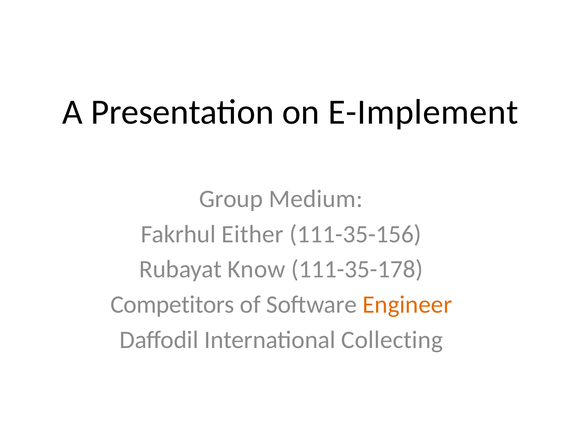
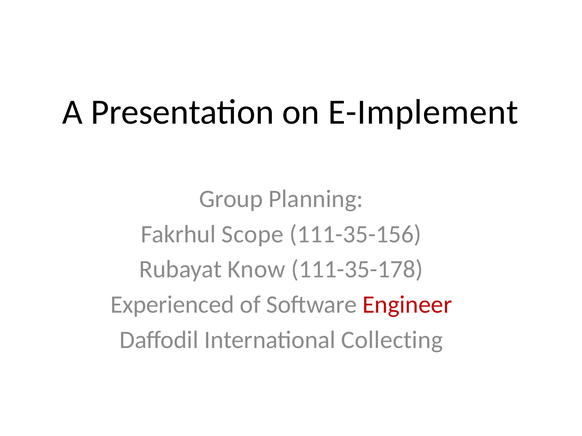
Medium: Medium -> Planning (316, 199)
Either: Either -> Scope (253, 234)
Competitors: Competitors -> Experienced (172, 305)
Engineer colour: orange -> red (407, 305)
